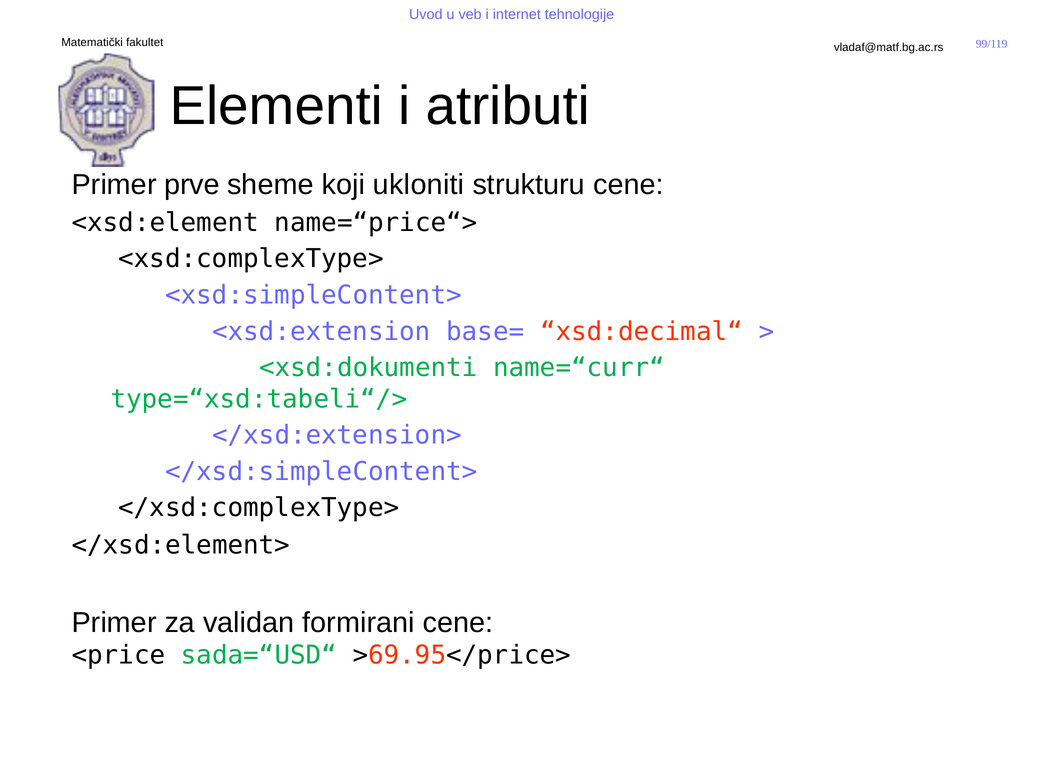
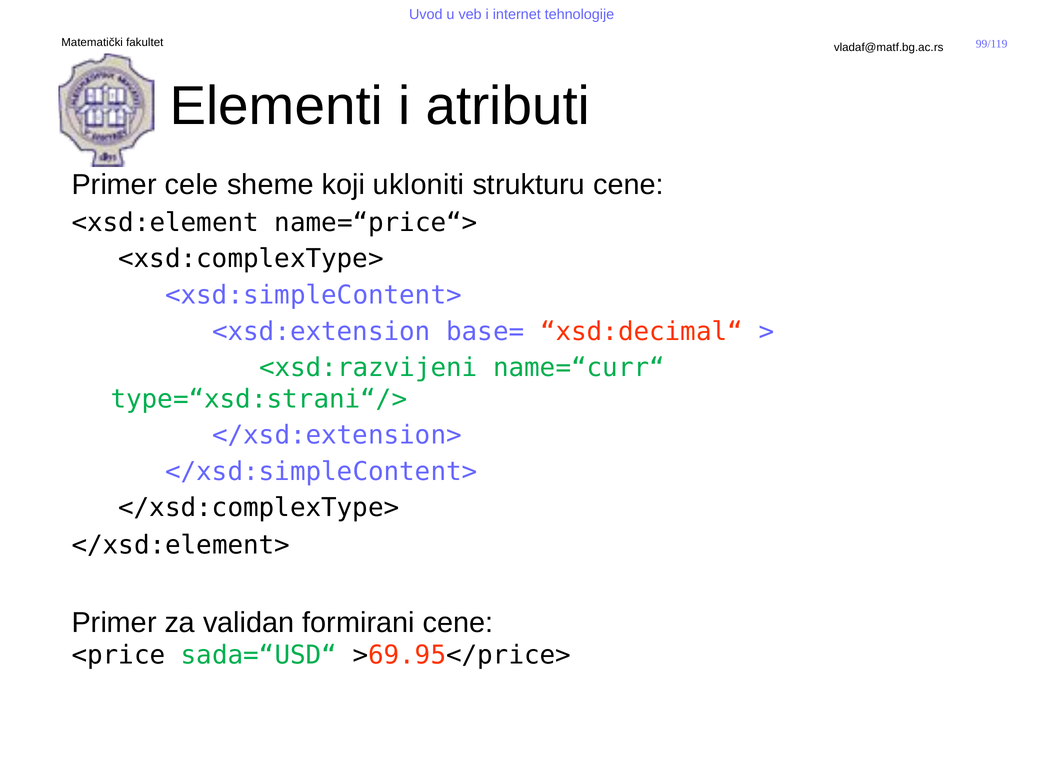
prve: prve -> cele (192, 185)
<xsd:dokumenti: <xsd:dokumenti -> <xsd:razvijeni (368, 368)
type=“xsd:tabeli“/>: type=“xsd:tabeli“/> -> type=“xsd:strani“/> (259, 399)
